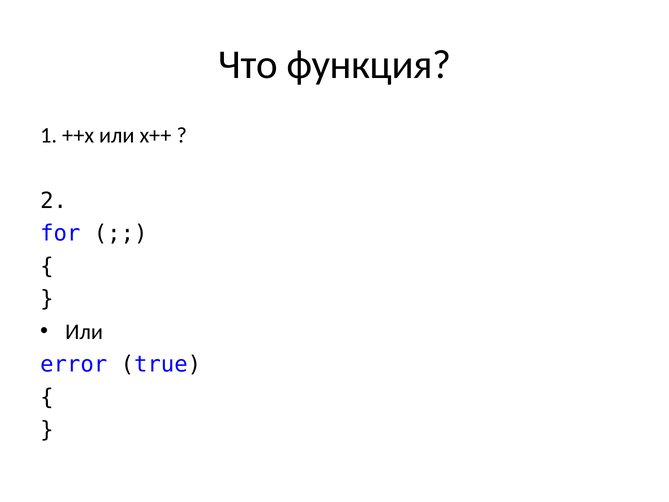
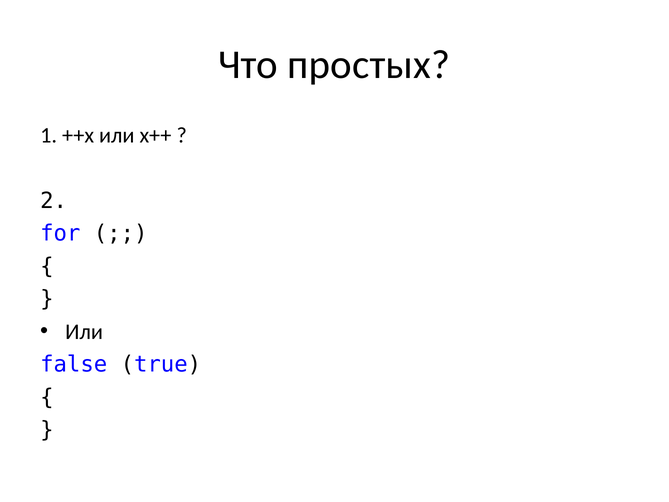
функция: функция -> простых (369, 65)
error: error -> false (74, 364)
